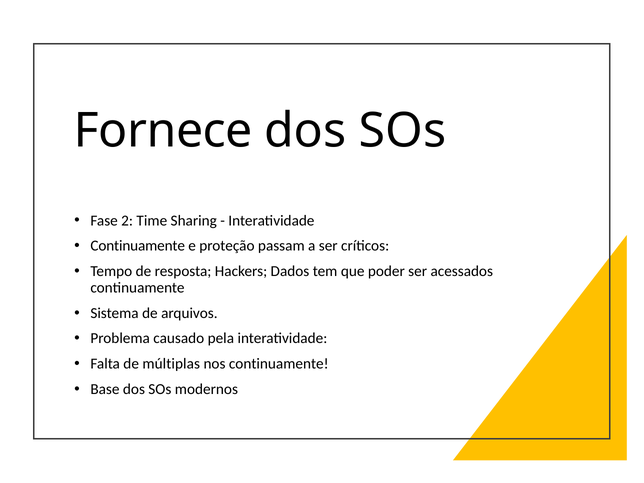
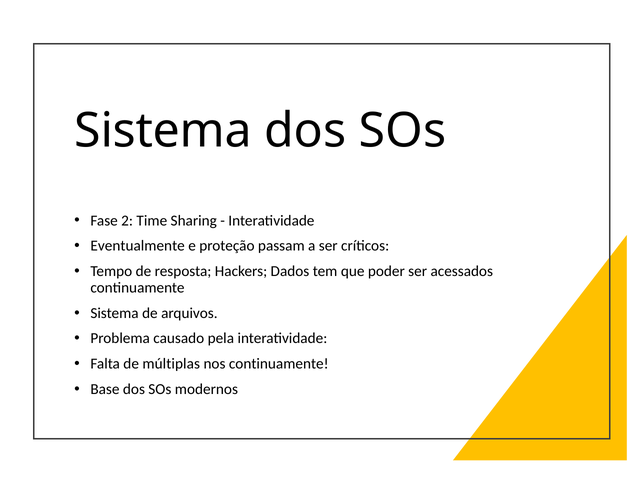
Fornece: Fornece -> Sistema (163, 131)
Continuamente: Continuamente -> Eventualmente (138, 246)
